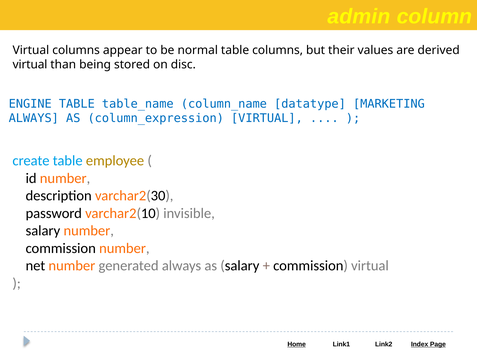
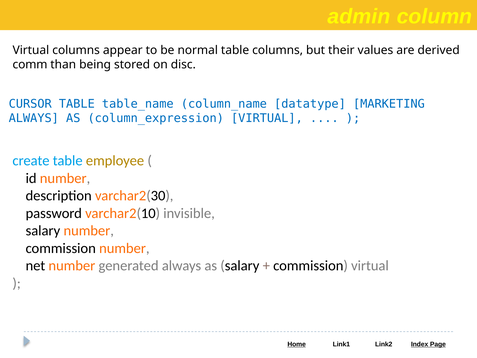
virtual: virtual -> comm (30, 64)
ENGINE: ENGINE -> CURSOR (30, 104)
